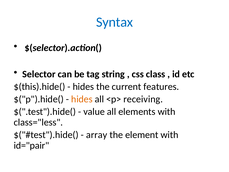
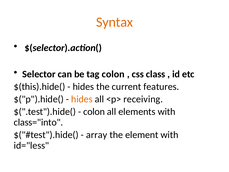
Syntax colour: blue -> orange (115, 22)
tag string: string -> colon (113, 74)
value: value -> colon (94, 111)
class="less: class="less -> class="into (38, 122)
id="pair: id="pair -> id="less (31, 145)
